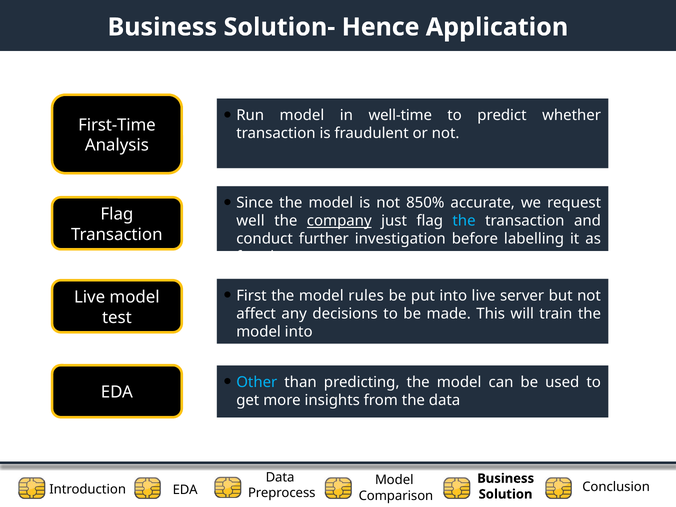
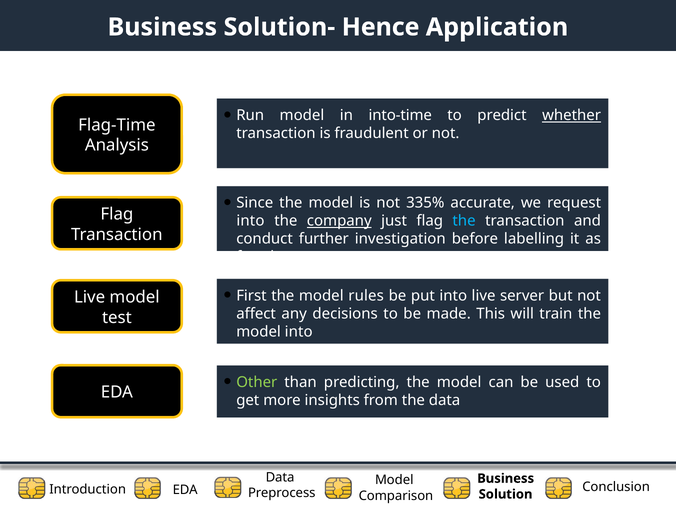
well-time: well-time -> into-time (400, 115)
whether underline: none -> present (572, 115)
First-Time: First-Time -> Flag-Time (117, 125)
850%: 850% -> 335% (425, 203)
well: well -> into (250, 221)
Other colour: light blue -> light green (257, 382)
